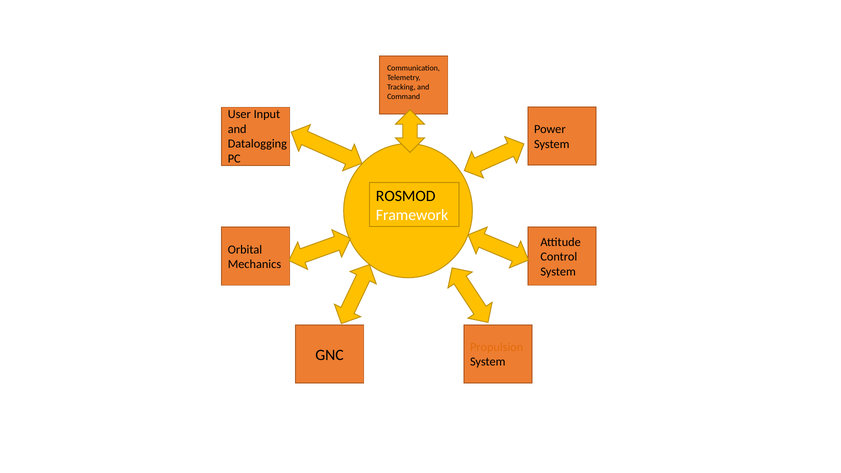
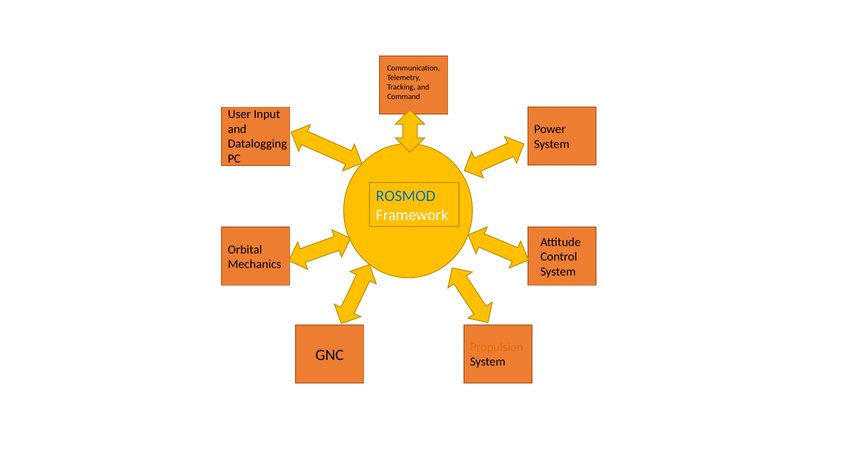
ROSMOD colour: black -> blue (406, 196)
